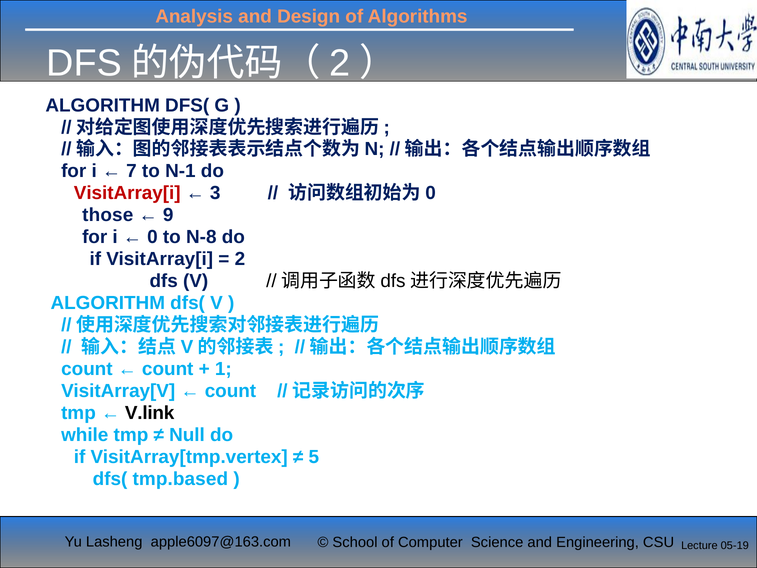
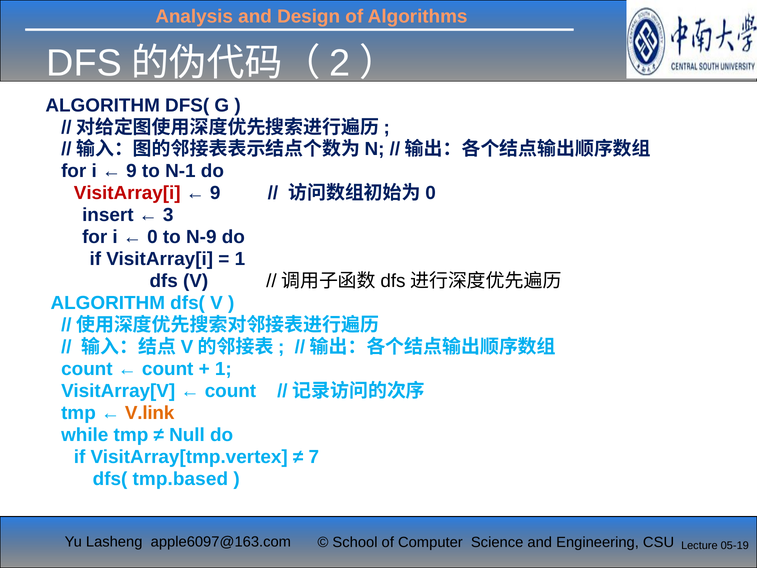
7: 7 -> 9 (131, 171)
3: 3 -> 9 (215, 193)
those: those -> insert (108, 215)
9: 9 -> 3 (168, 215)
N-8: N-8 -> N-9 (201, 237)
2: 2 -> 1 (240, 259)
V.link colour: black -> orange (150, 413)
5: 5 -> 7 (314, 457)
